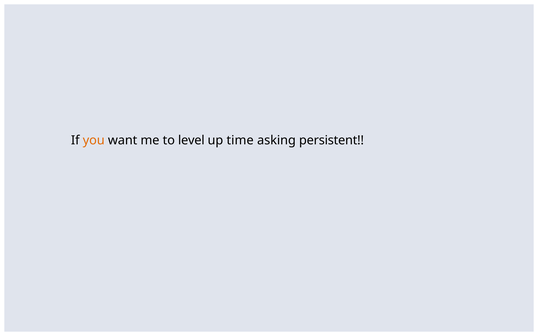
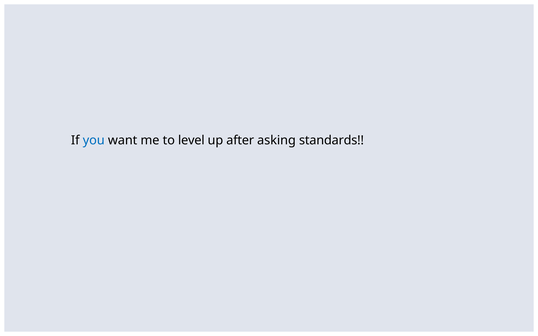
you colour: orange -> blue (94, 141)
time: time -> after (240, 141)
persistent: persistent -> standards (331, 141)
